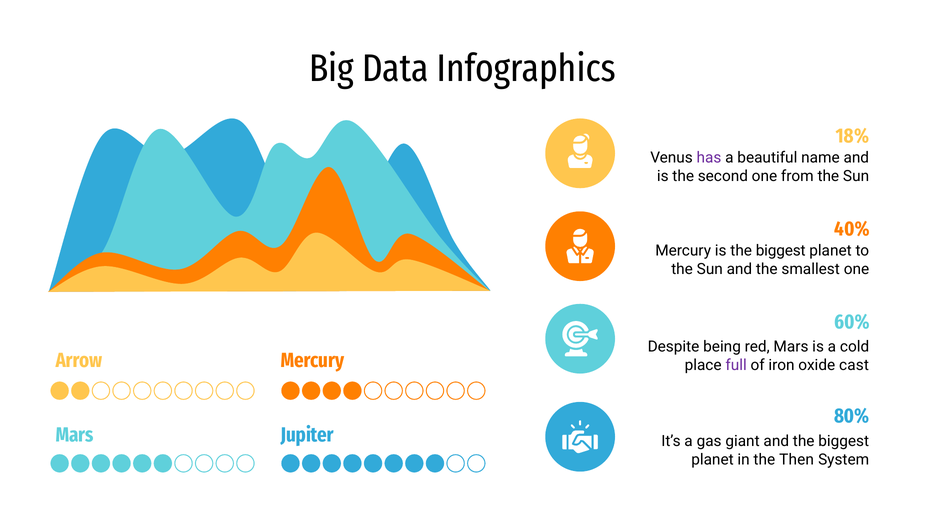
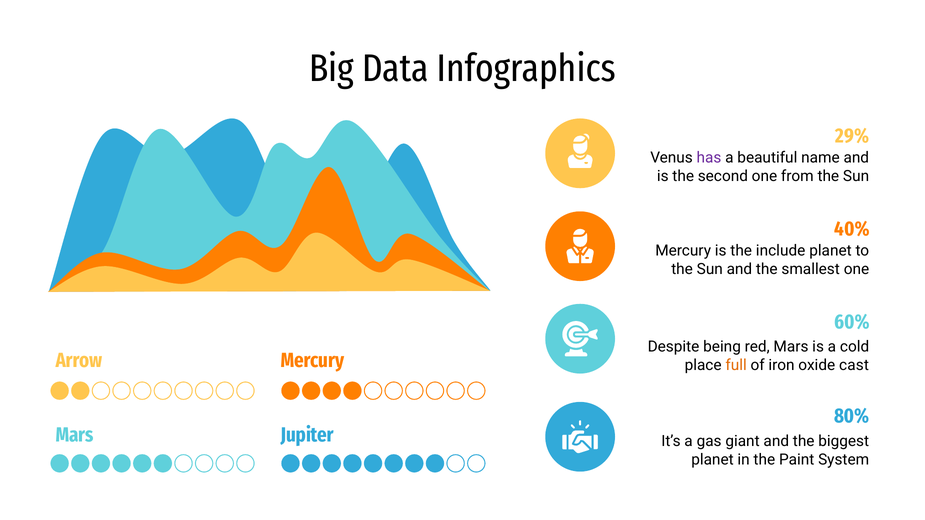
18%: 18% -> 29% (852, 136)
is the biggest: biggest -> include (781, 251)
full colour: purple -> orange (736, 365)
Then: Then -> Paint (797, 460)
